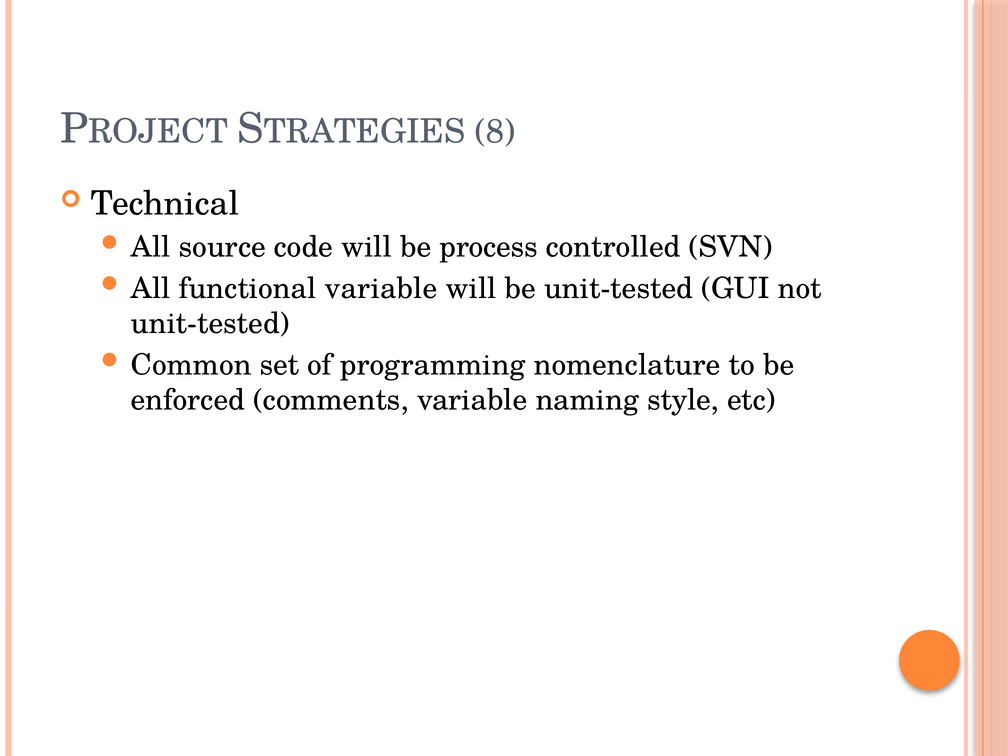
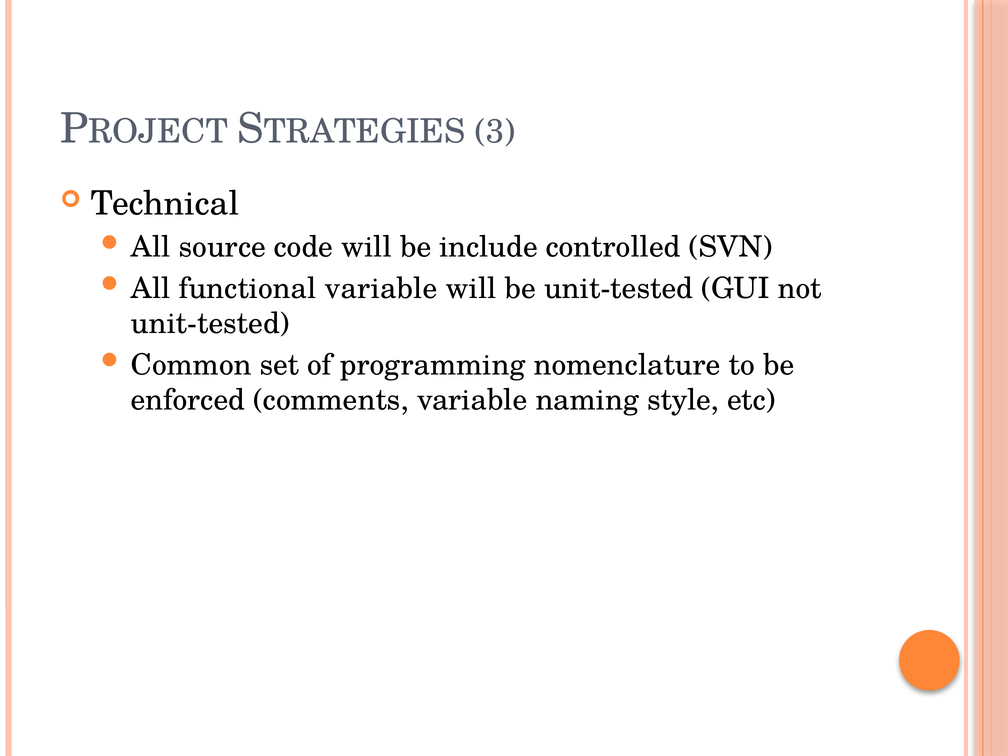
8: 8 -> 3 (495, 132)
process: process -> include (489, 247)
